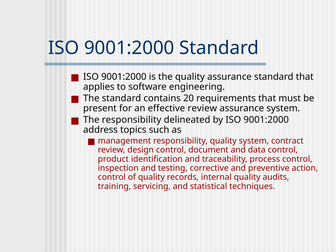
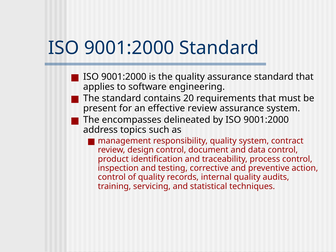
The responsibility: responsibility -> encompasses (132, 120)
